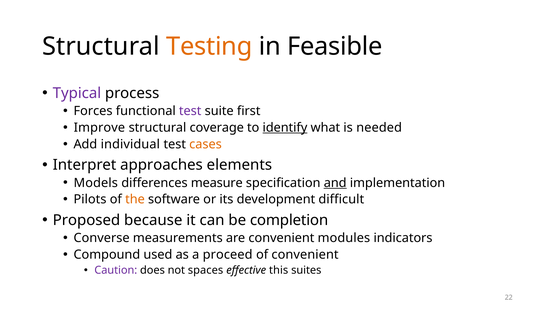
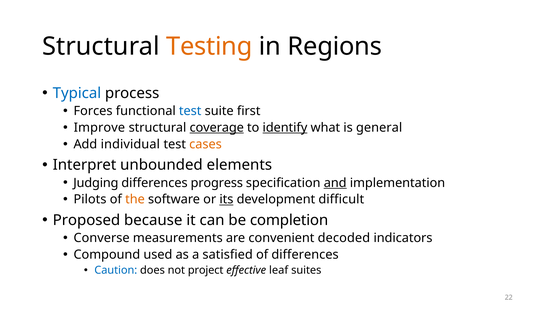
Feasible: Feasible -> Regions (335, 47)
Typical colour: purple -> blue (77, 93)
test colour: purple -> blue (190, 111)
coverage underline: none -> present (217, 128)
needed: needed -> general (379, 128)
approaches: approaches -> unbounded (161, 165)
Models: Models -> Judging (96, 183)
measure: measure -> progress (217, 183)
its underline: none -> present (226, 200)
modules: modules -> decoded (344, 238)
proceed: proceed -> satisfied (228, 255)
of convenient: convenient -> differences (305, 255)
Caution colour: purple -> blue (116, 270)
spaces: spaces -> project (206, 270)
this: this -> leaf (279, 270)
